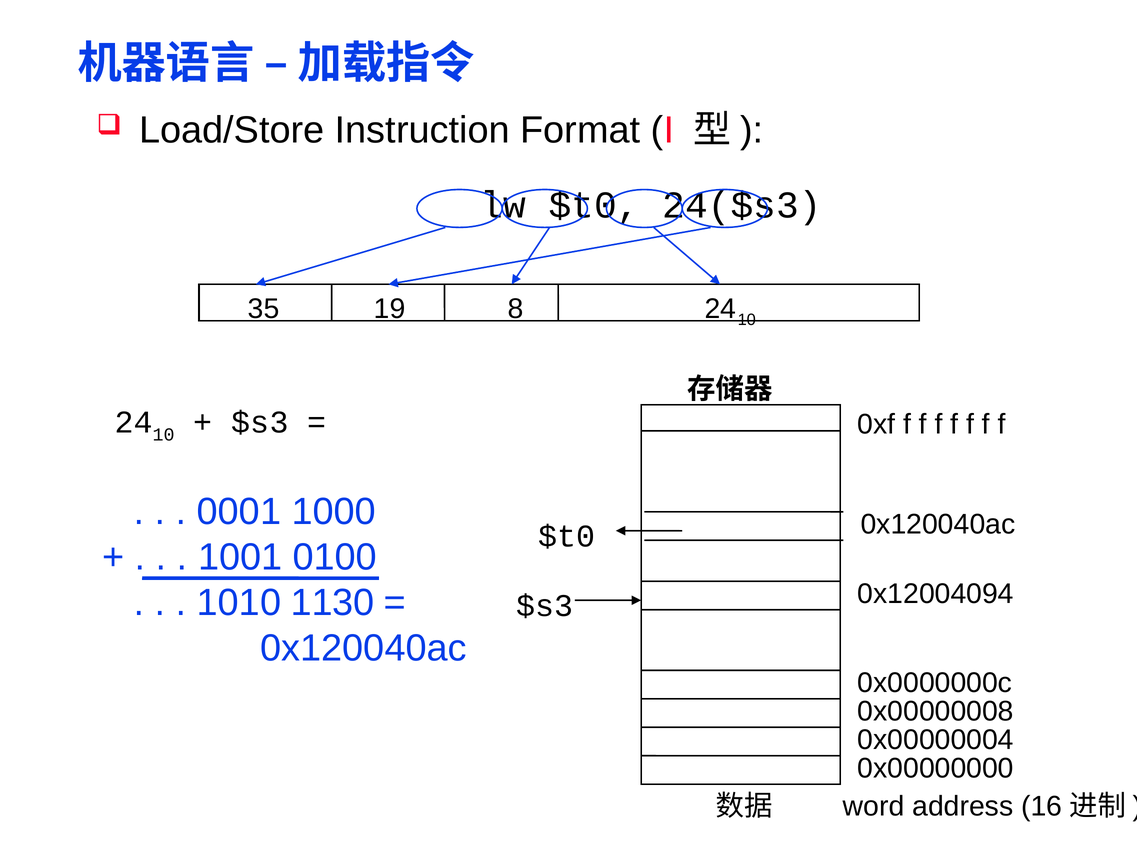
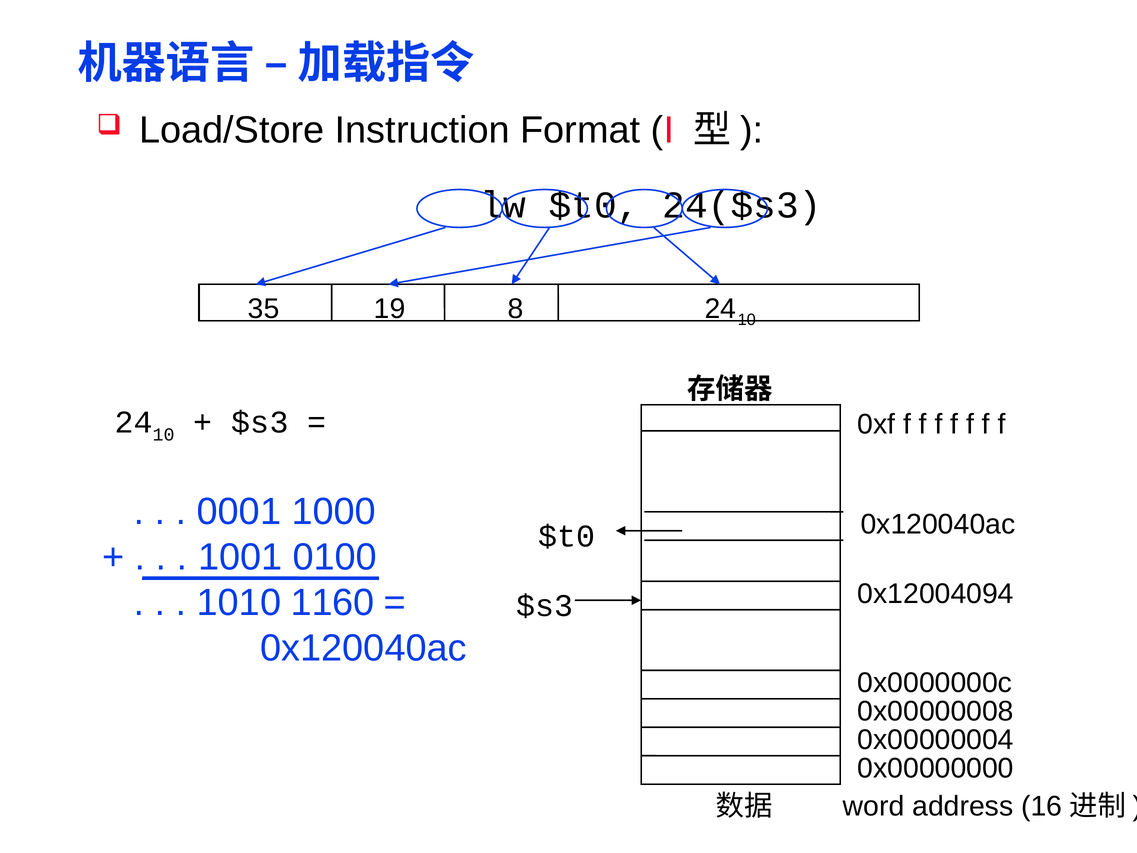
1130: 1130 -> 1160 (333, 603)
